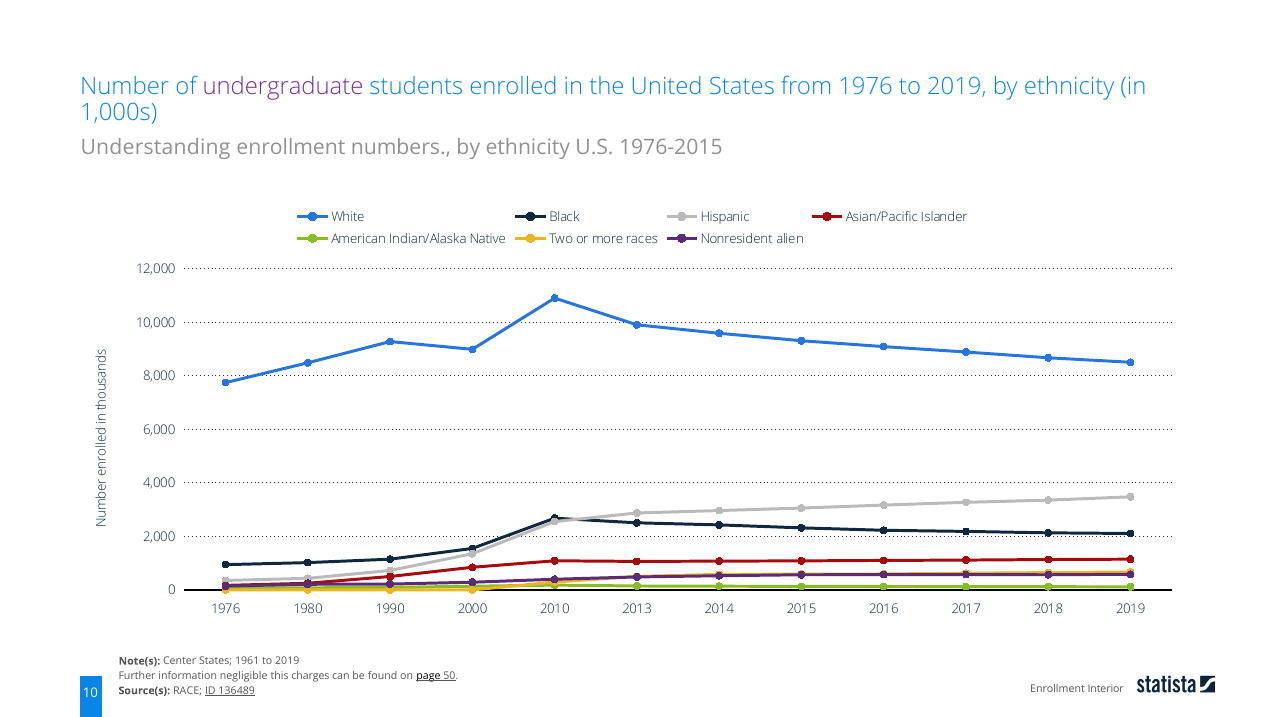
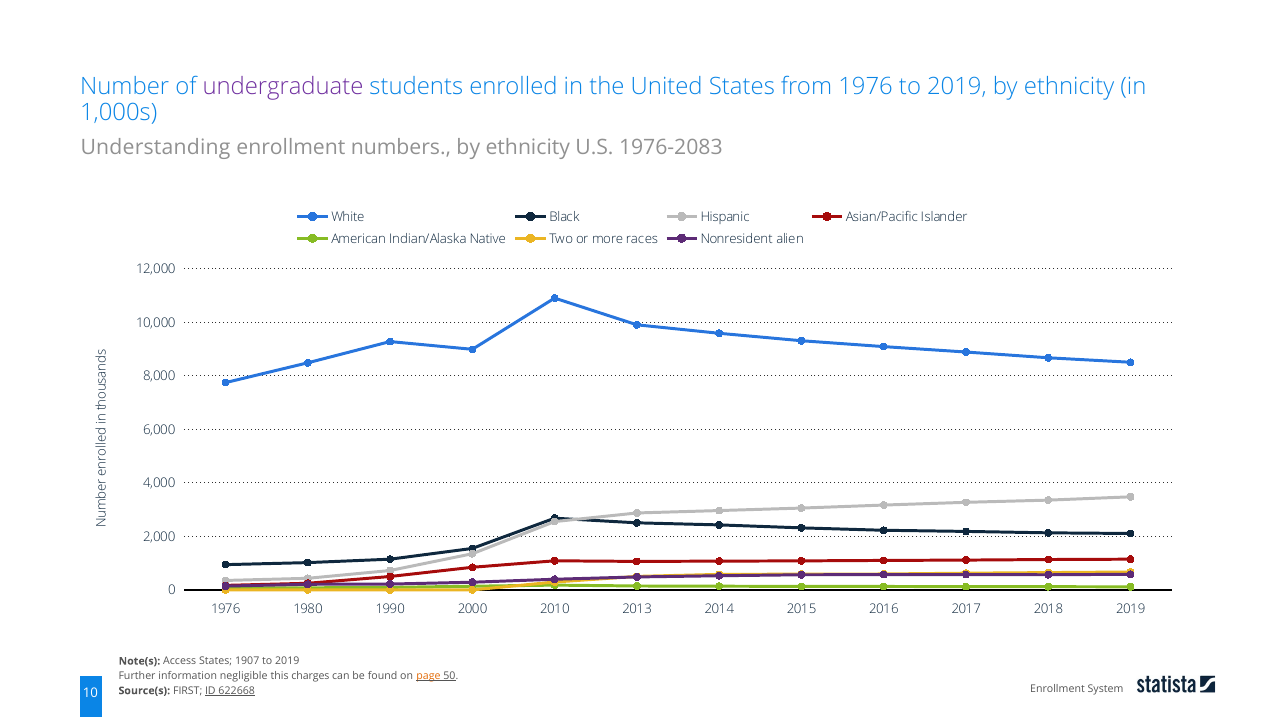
1976-2015: 1976-2015 -> 1976-2083 (671, 148)
Center: Center -> Access (180, 661)
1961: 1961 -> 1907 (247, 661)
page colour: black -> orange (428, 676)
Interior: Interior -> System (1106, 689)
RACE: RACE -> FIRST (188, 691)
136489: 136489 -> 622668 (237, 691)
